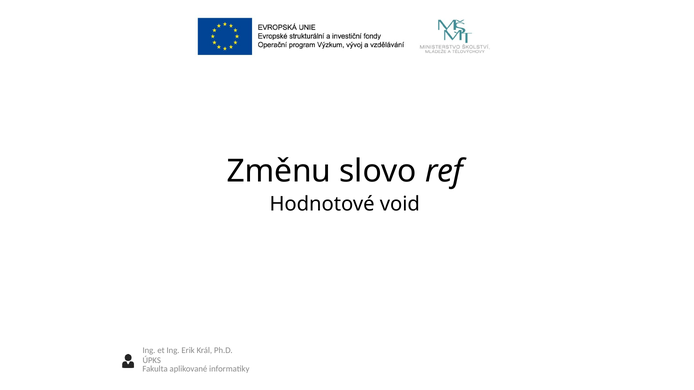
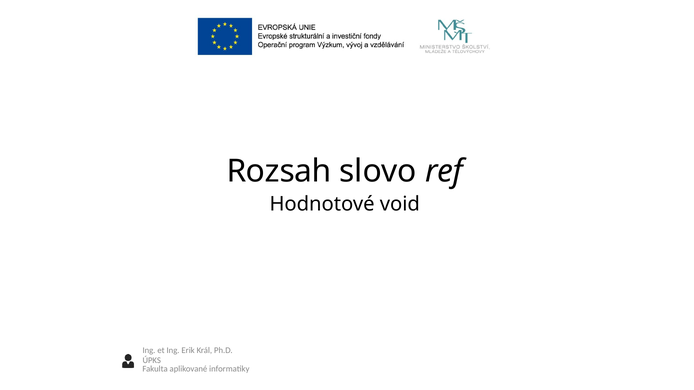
Změnu: Změnu -> Rozsah (279, 171)
